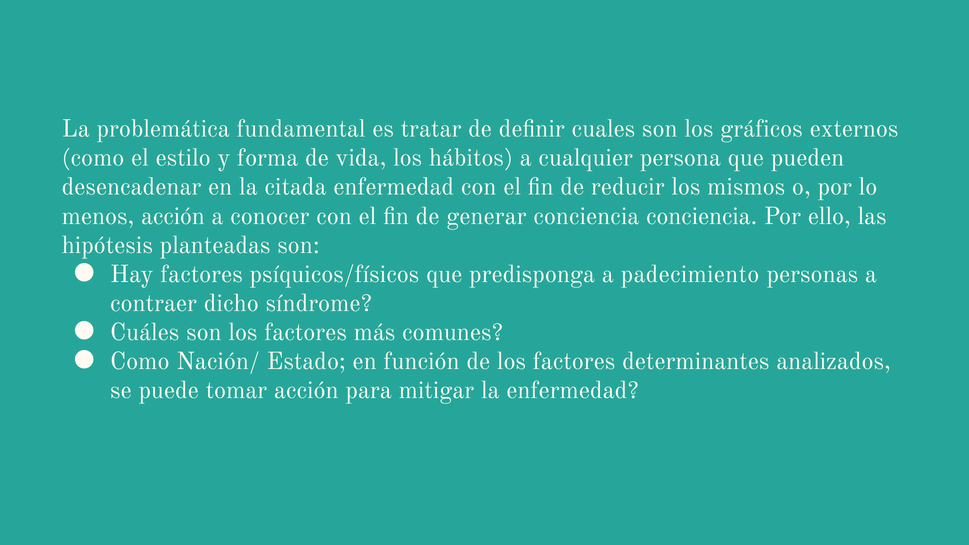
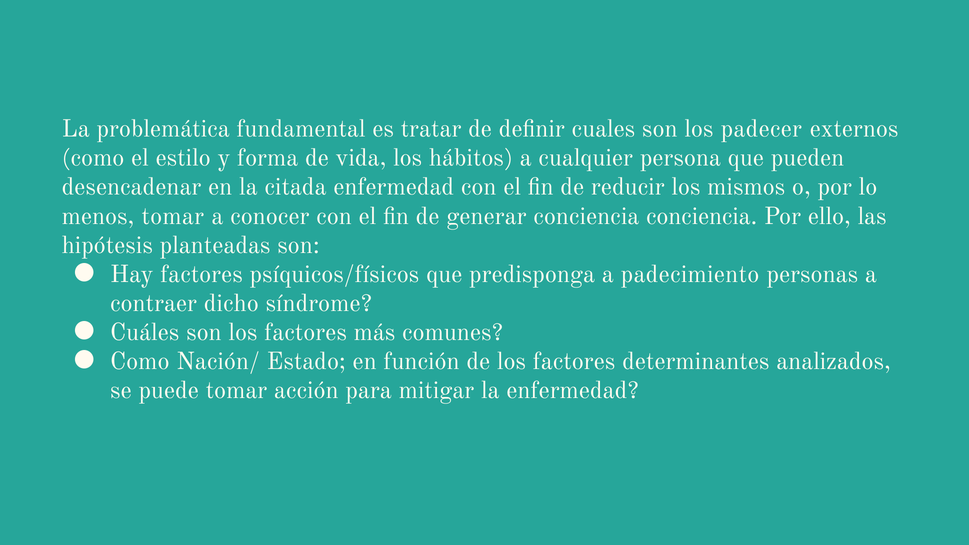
gráficos: gráficos -> padecer (761, 129)
menos acción: acción -> tomar (173, 216)
